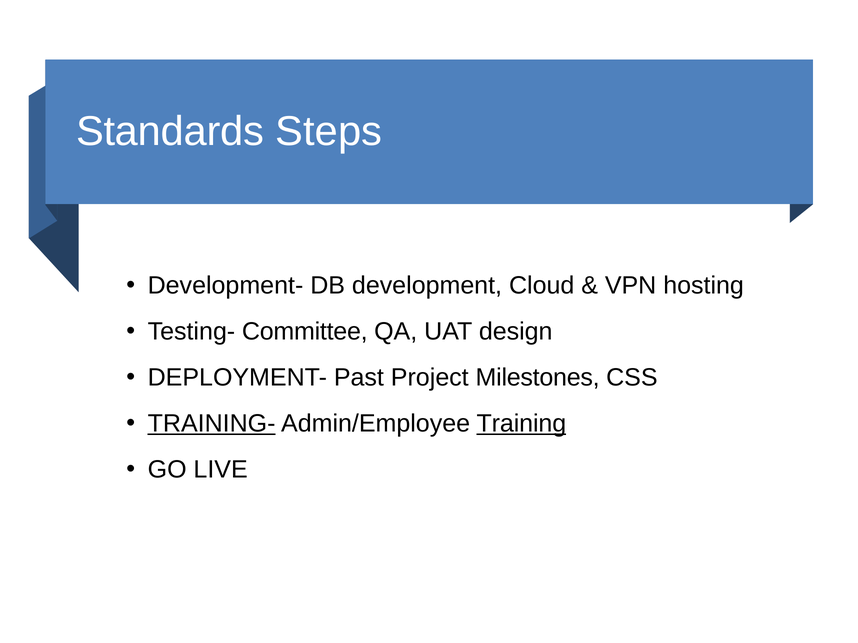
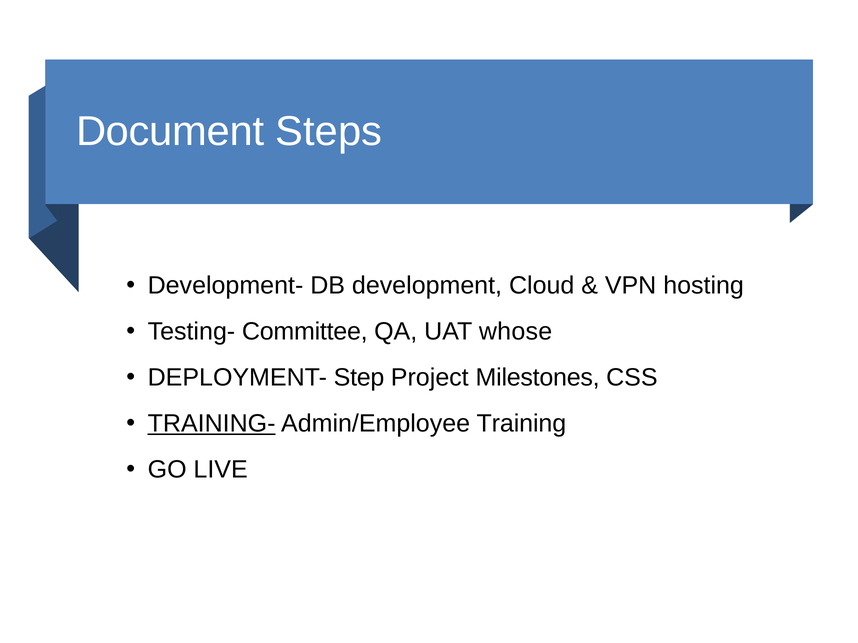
Standards: Standards -> Document (170, 132)
design: design -> whose (516, 332)
Past: Past -> Step (359, 378)
Training underline: present -> none (521, 424)
